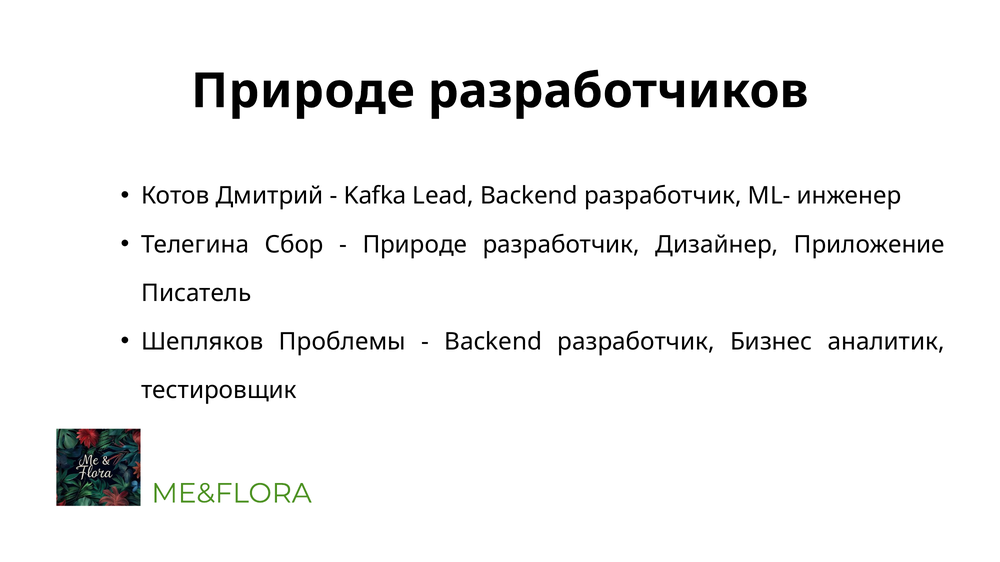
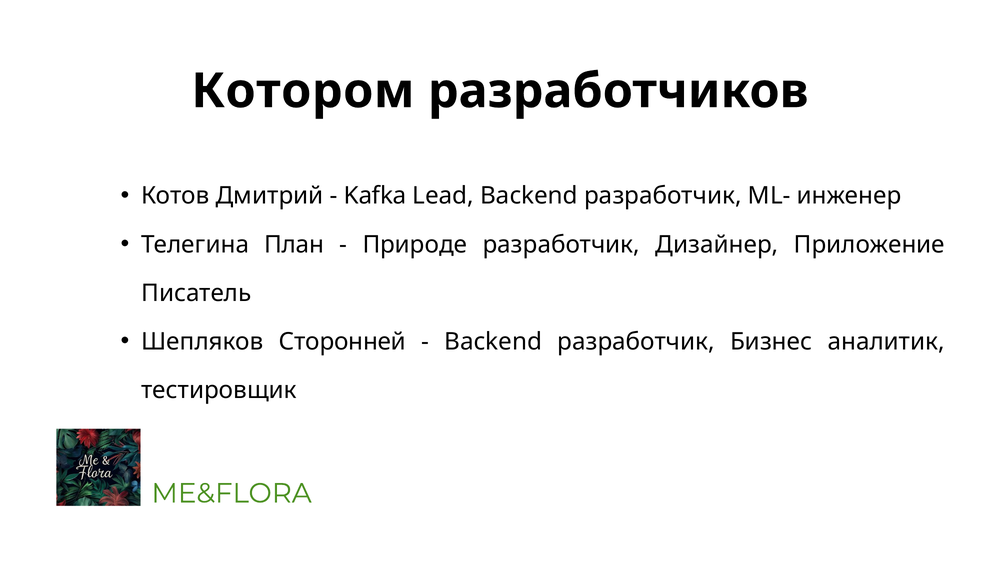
Природе: Природе -> Котором (303, 91)
Сбор: Сбор -> План (294, 245)
Проблемы: Проблемы -> Сторонней (342, 342)
